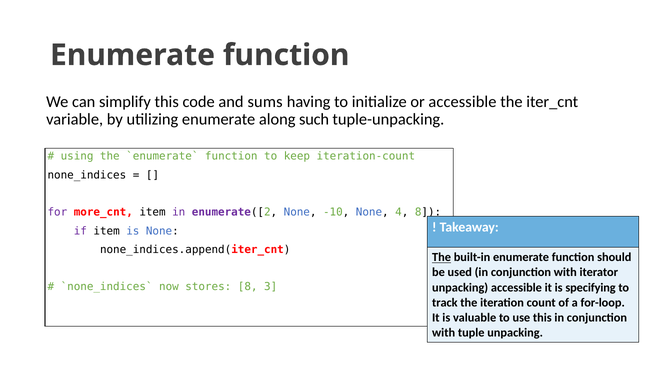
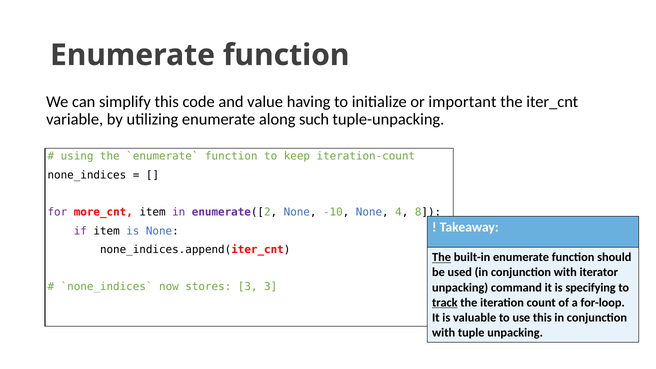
sums: sums -> value (265, 102)
or accessible: accessible -> important (463, 102)
stores 8: 8 -> 3 (248, 287)
unpacking accessible: accessible -> command (516, 287)
track underline: none -> present (445, 302)
